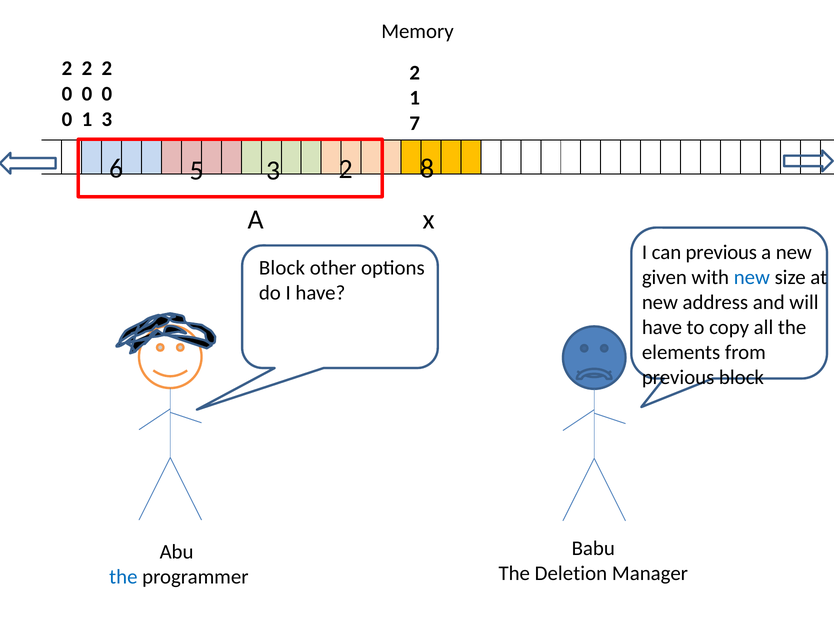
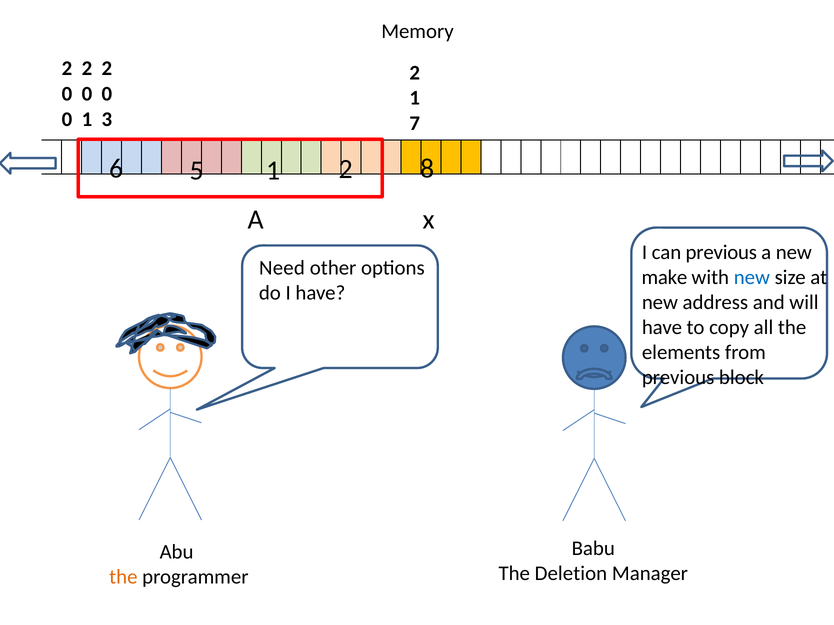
5 3: 3 -> 1 (273, 171)
Block: Block -> Need (282, 268)
given: given -> make (664, 278)
the colour: blue -> orange (123, 577)
